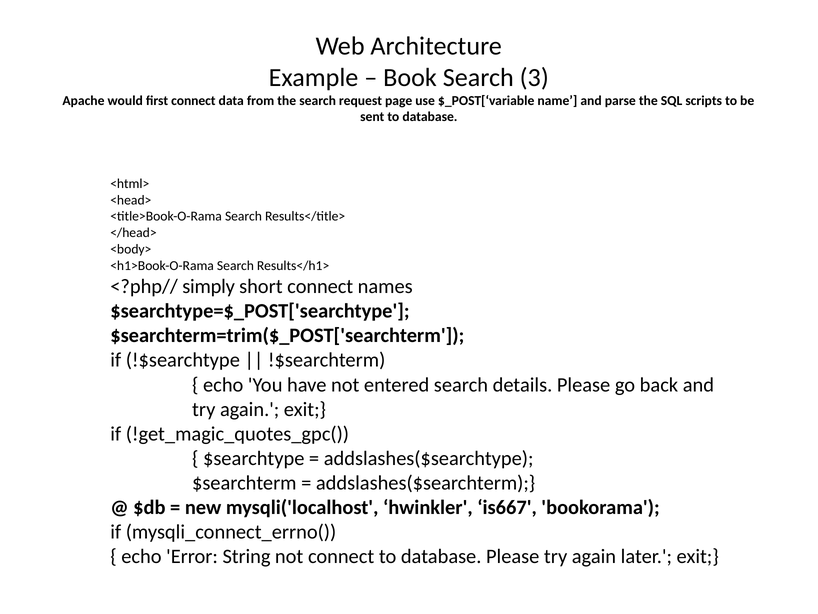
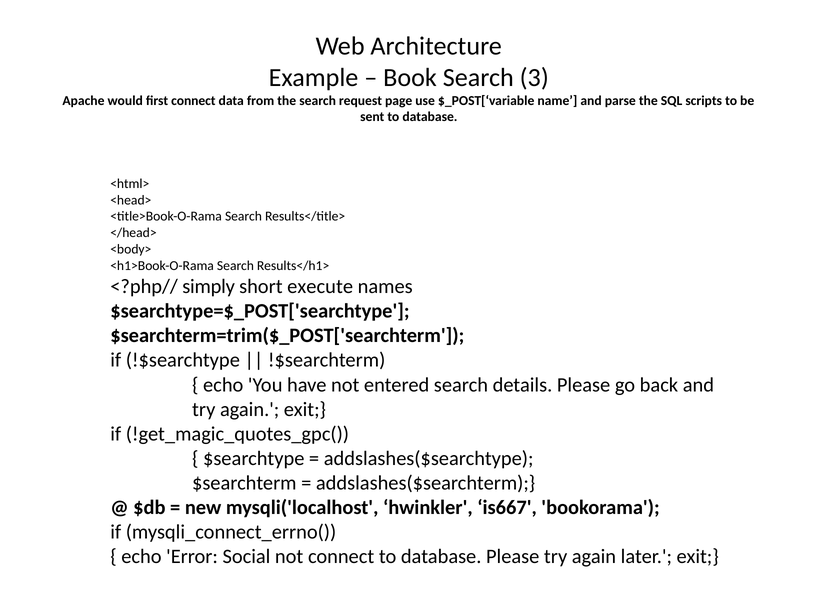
short connect: connect -> execute (320, 286)
String: String -> Social (246, 556)
